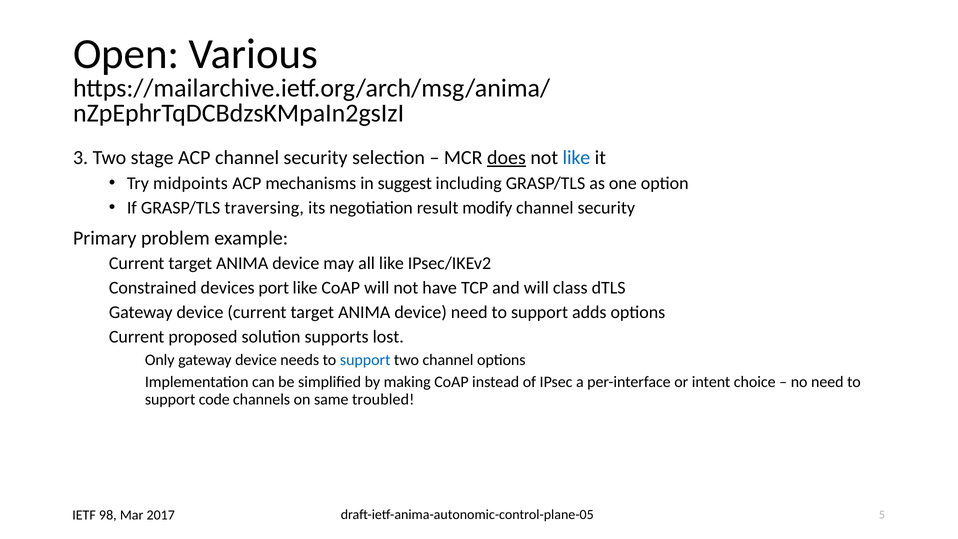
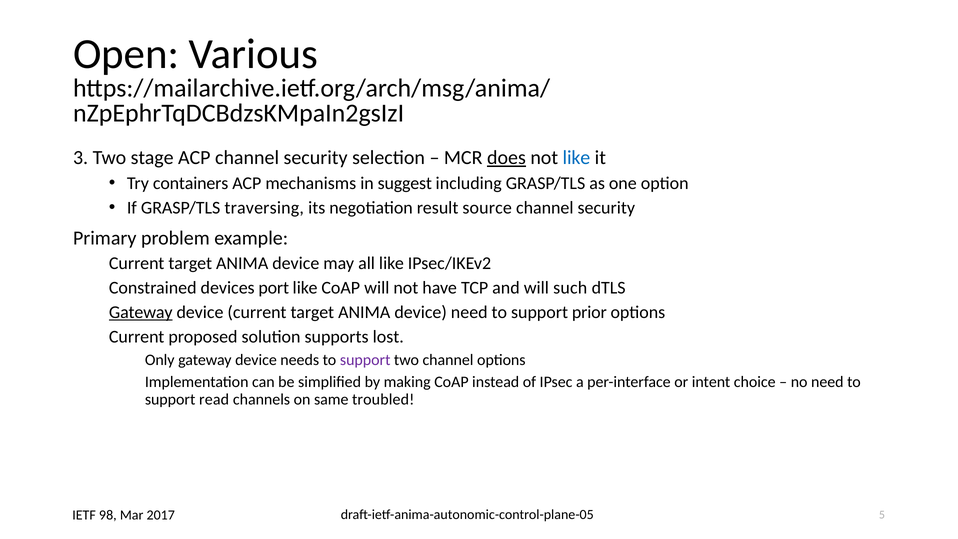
midpoints: midpoints -> containers (191, 183)
modify: modify -> source (487, 208)
class: class -> such (570, 288)
Gateway underline: none -> present (141, 312)
adds: adds -> prior (589, 312)
support colour: blue -> purple (365, 360)
code: code -> read (214, 399)
